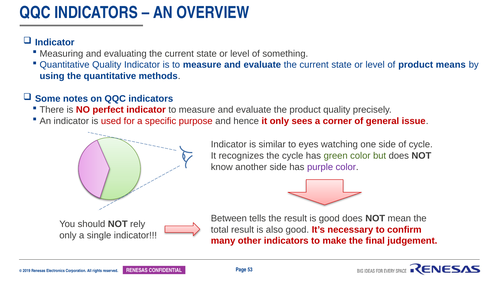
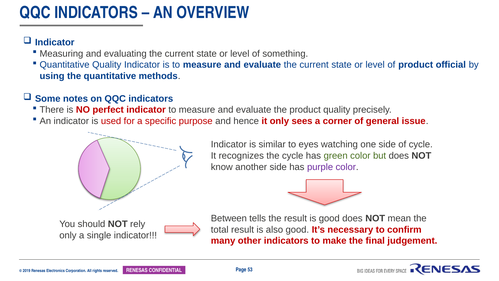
means: means -> official (451, 65)
